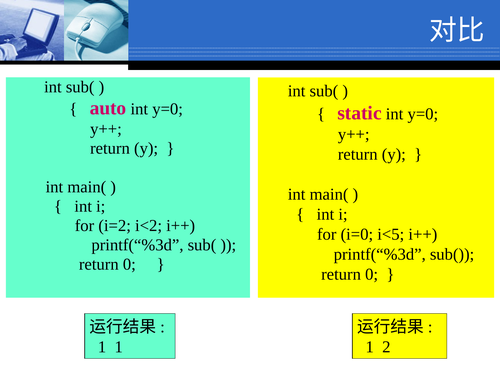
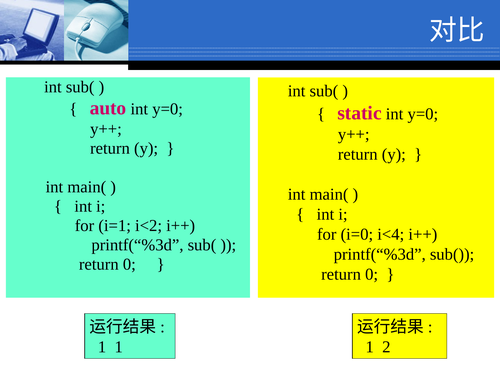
i=2: i=2 -> i=1 (115, 226)
i<5: i<5 -> i<4 (391, 234)
